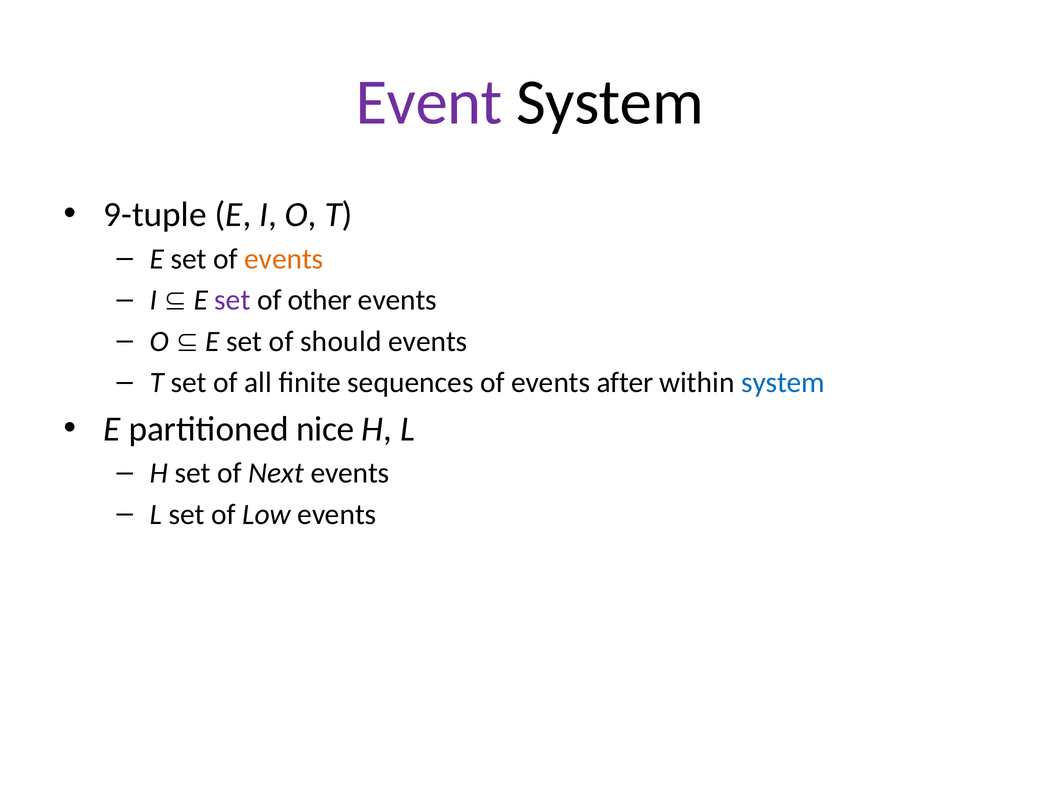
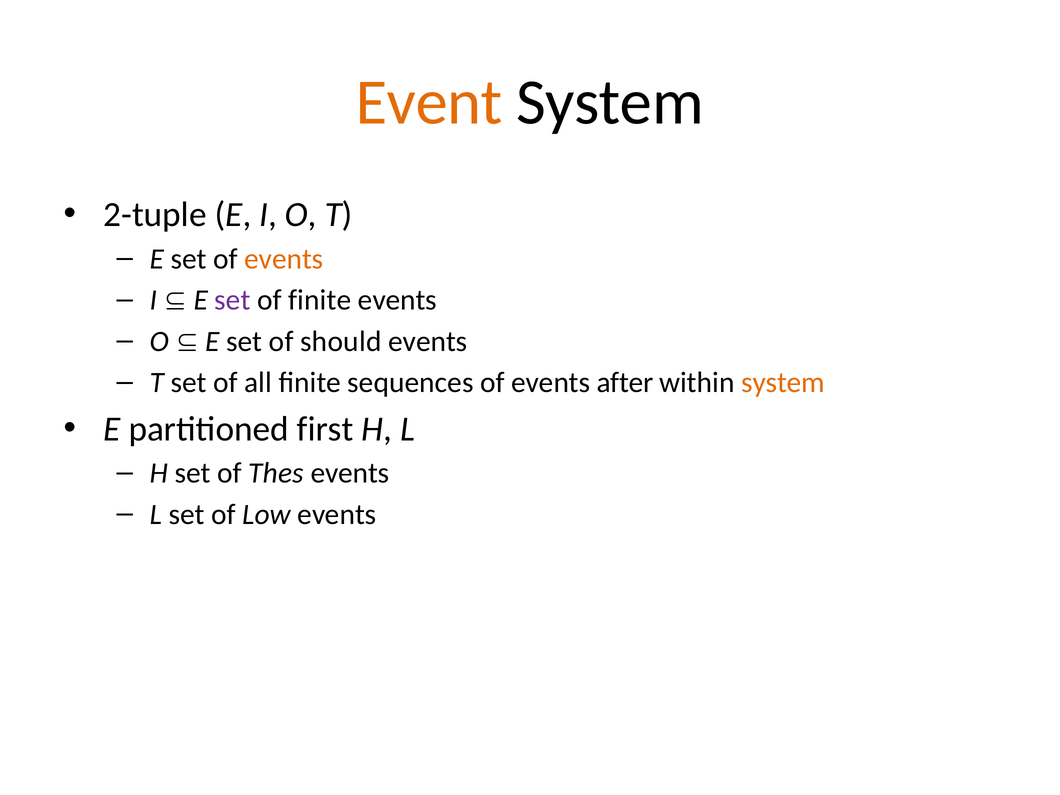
Event colour: purple -> orange (429, 103)
9-tuple: 9-tuple -> 2-tuple (155, 214)
of other: other -> finite (320, 300)
system colour: blue -> orange (783, 383)
nice: nice -> first (325, 429)
Next: Next -> Thes (276, 473)
